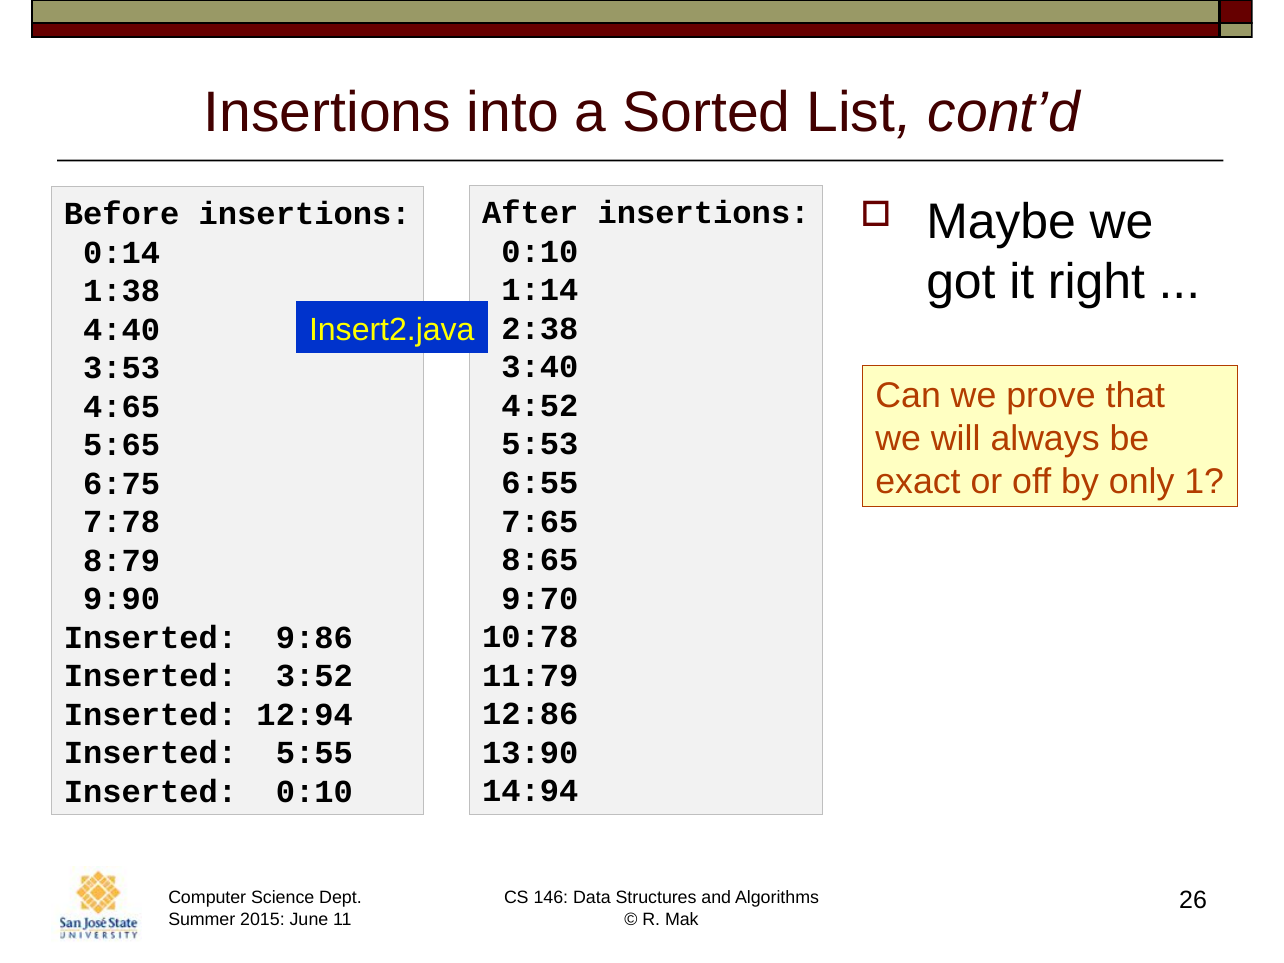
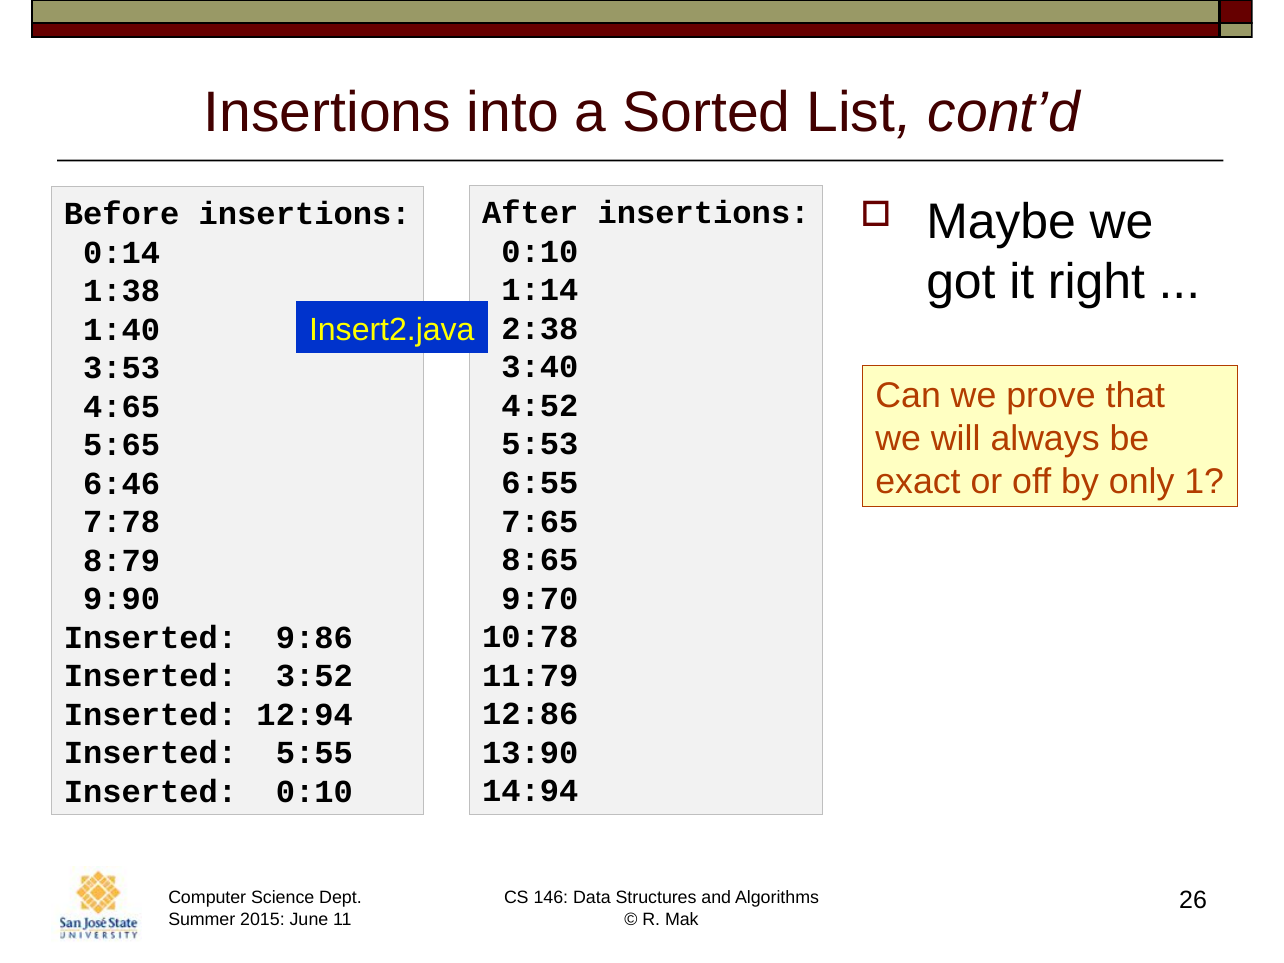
4:40: 4:40 -> 1:40 (122, 329)
6:75: 6:75 -> 6:46 (122, 484)
